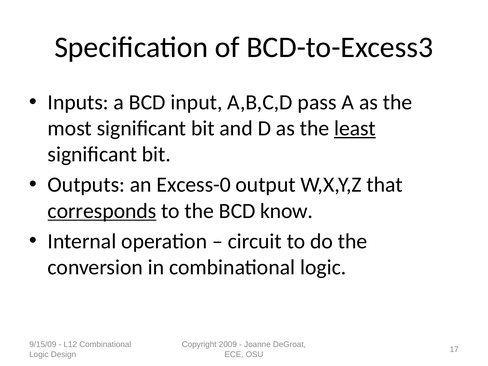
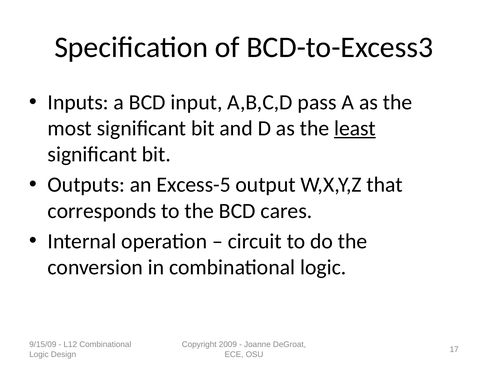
Excess-0: Excess-0 -> Excess-5 (194, 185)
corresponds underline: present -> none (102, 211)
know: know -> cares (286, 211)
